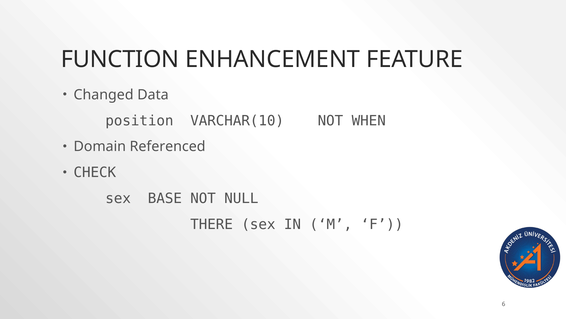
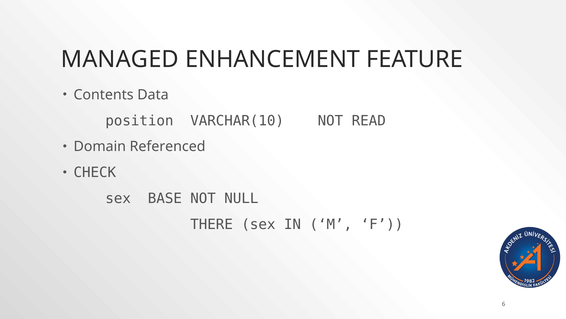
FUNCTION: FUNCTION -> MANAGED (120, 59)
Changed: Changed -> Contents (104, 95)
WHEN: WHEN -> READ (369, 121)
